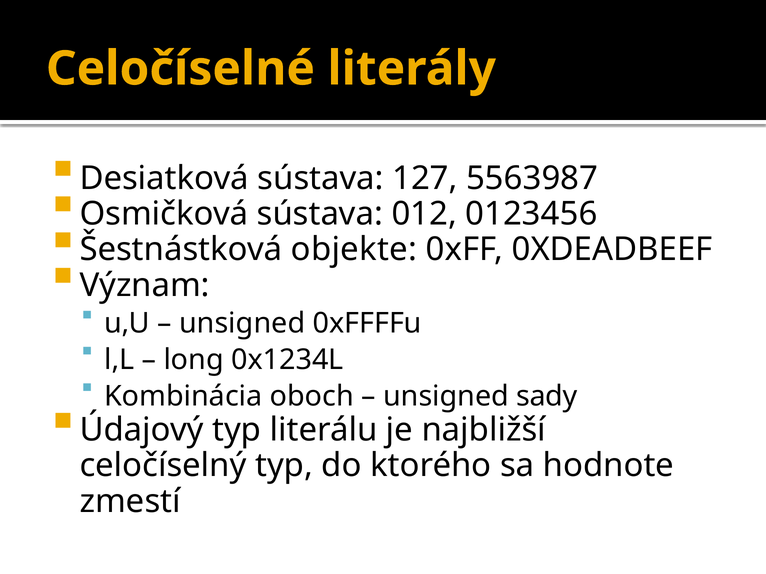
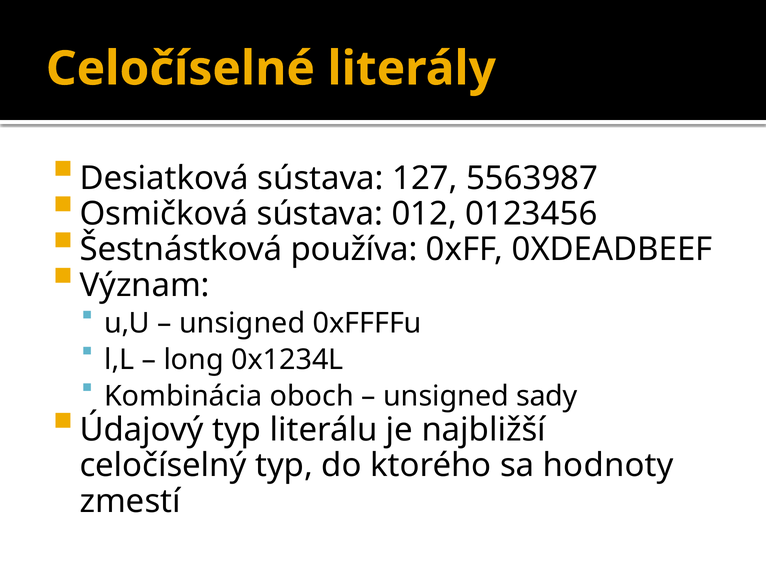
objekte: objekte -> používa (354, 250)
hodnote: hodnote -> hodnoty (608, 466)
